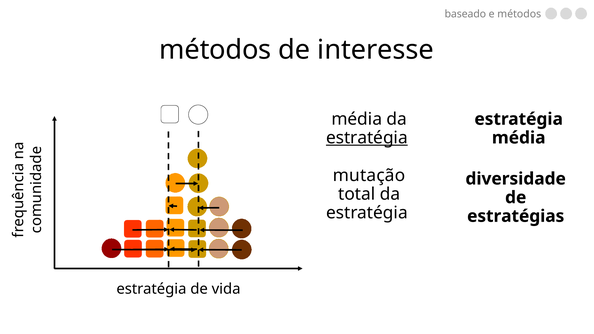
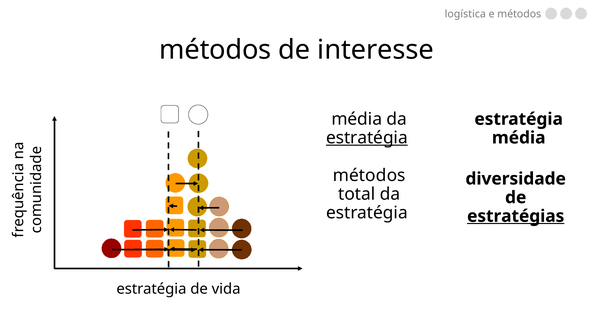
baseado: baseado -> logística (465, 14)
mutação: mutação -> métodos (369, 175)
estratégias underline: none -> present (516, 216)
